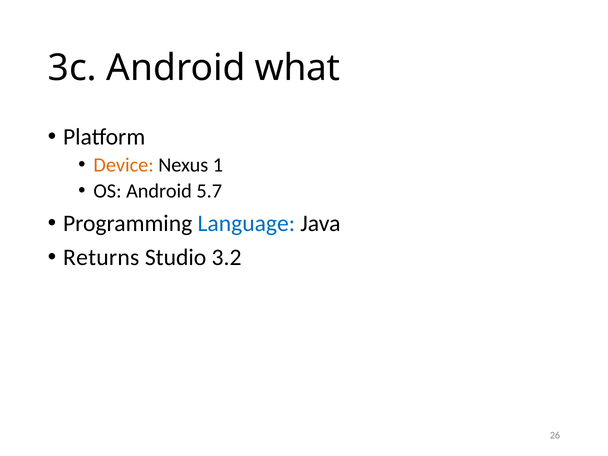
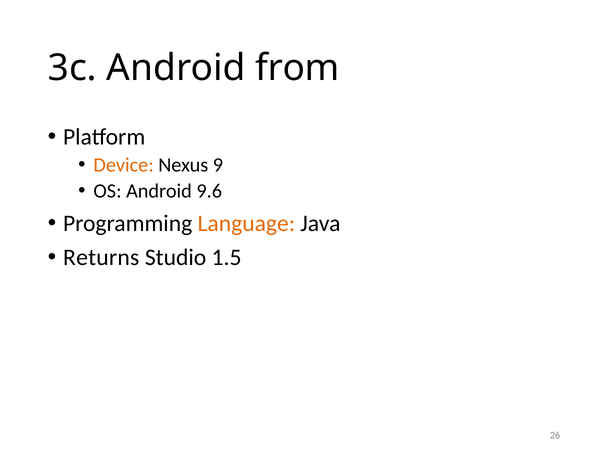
what: what -> from (297, 68)
1: 1 -> 9 (218, 165)
5.7: 5.7 -> 9.6 (209, 191)
Language colour: blue -> orange (246, 223)
3.2: 3.2 -> 1.5 (227, 257)
